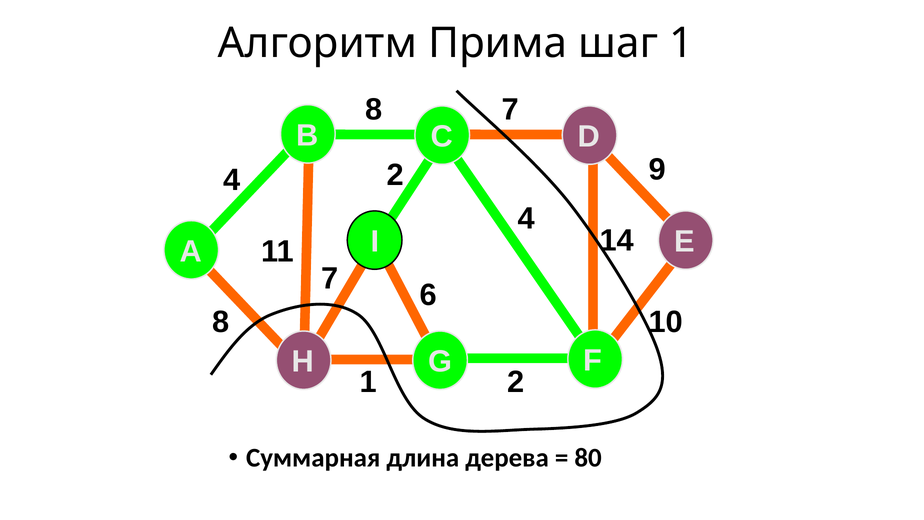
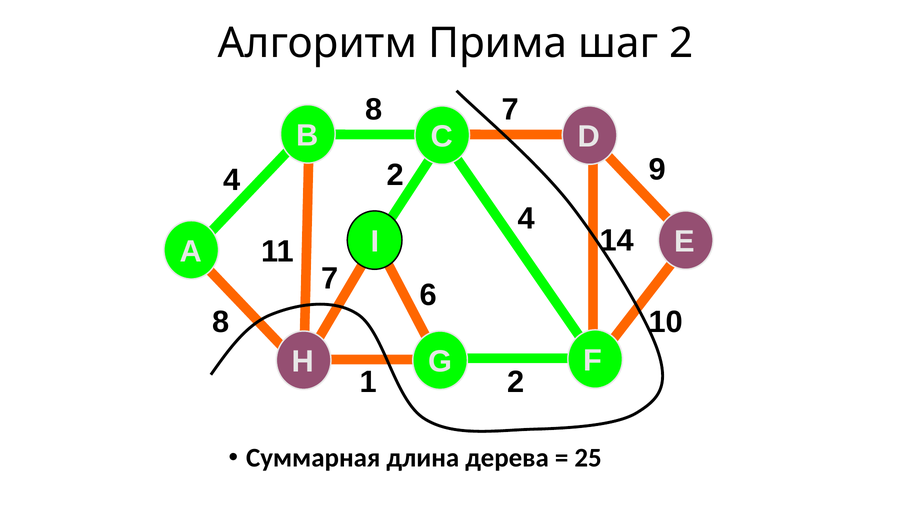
шаг 1: 1 -> 2 (681, 43)
80: 80 -> 25 (588, 458)
